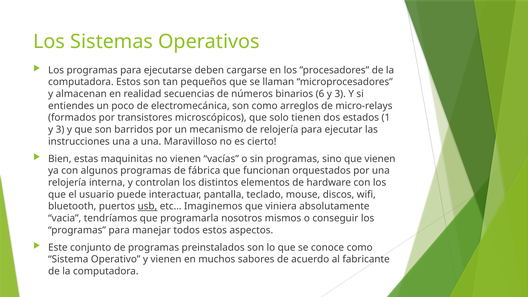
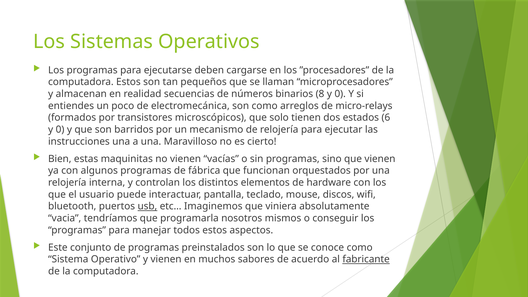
6: 6 -> 8 (320, 94)
3: 3 -> 0 (340, 94)
1: 1 -> 6 (386, 118)
3: 3 -> 0 (60, 130)
fabricante underline: none -> present (366, 259)
